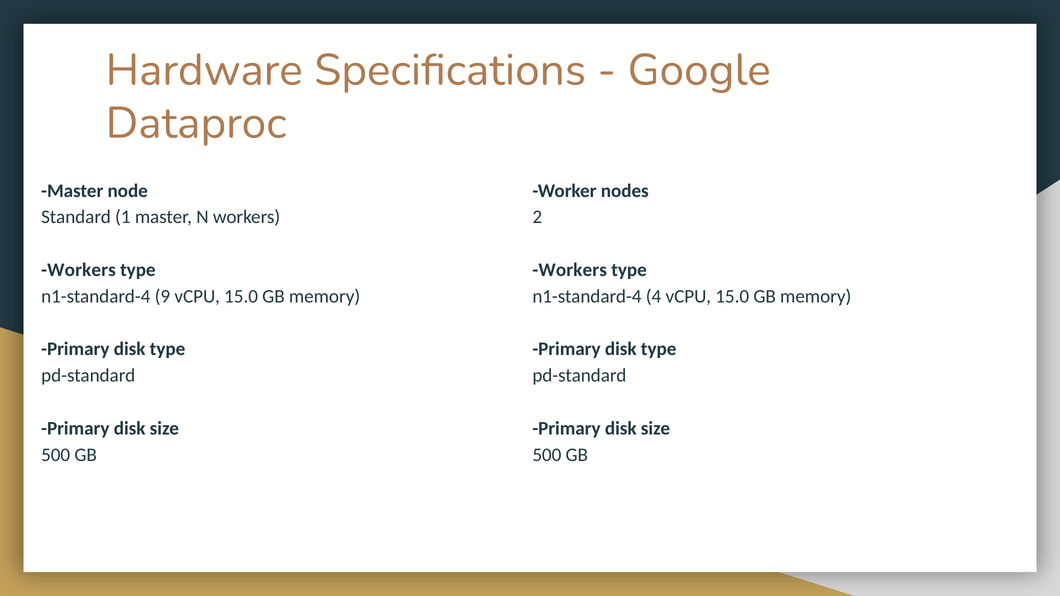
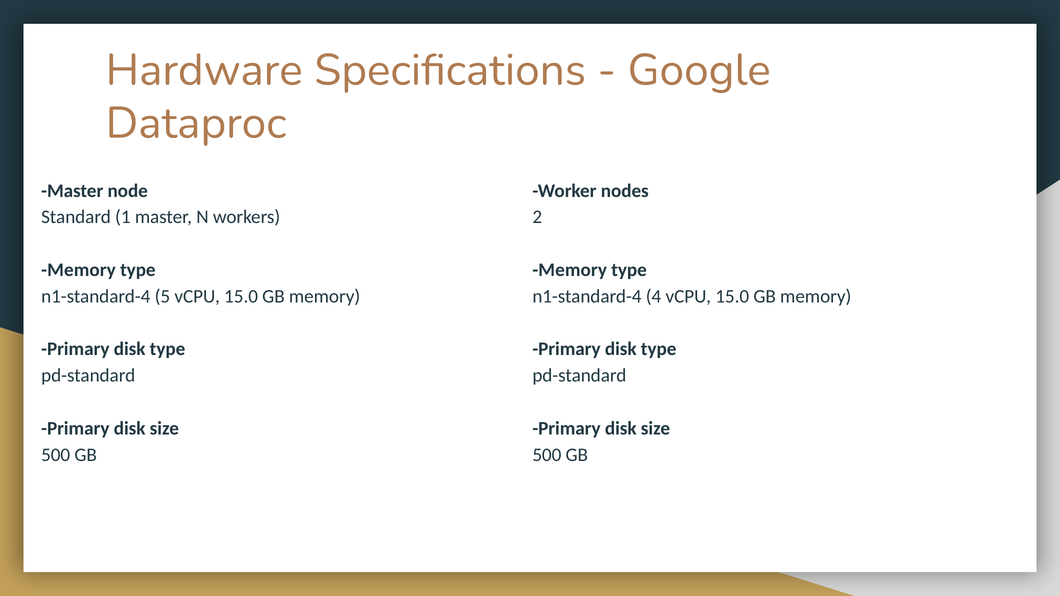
Workers: Workers -> Memory (79, 270)
Workers: Workers -> Memory (570, 270)
9: 9 -> 5 (162, 296)
